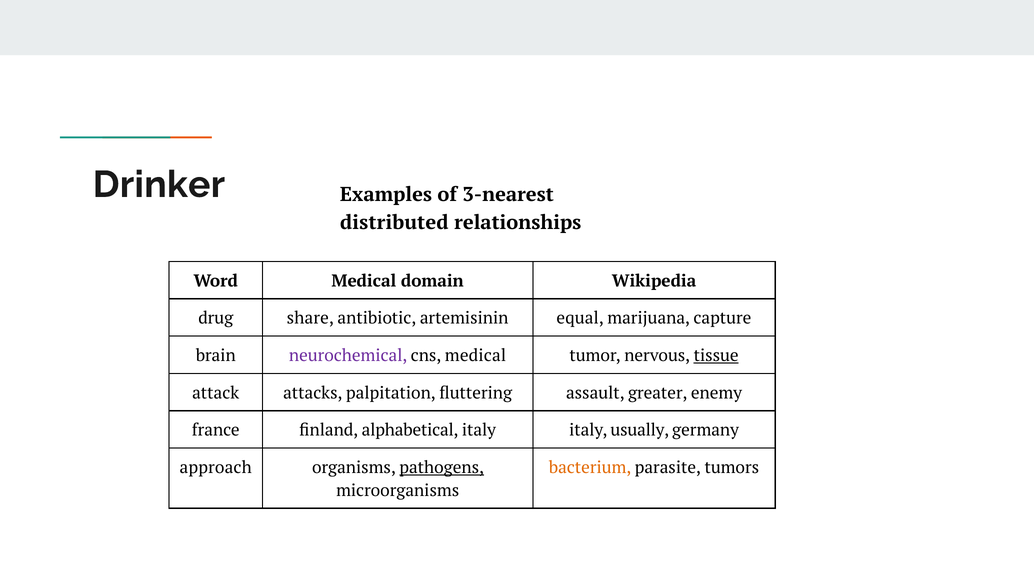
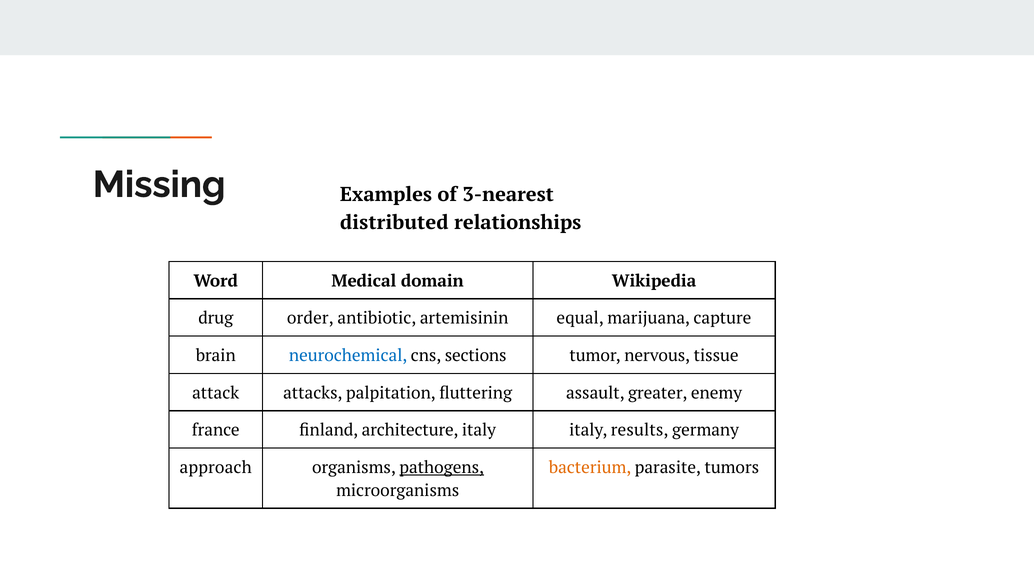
Drinker: Drinker -> Missing (159, 184)
share: share -> order (310, 318)
neurochemical colour: purple -> blue (348, 355)
cns medical: medical -> sections (476, 355)
tissue underline: present -> none (716, 355)
alphabetical: alphabetical -> architecture (410, 430)
usually: usually -> results (640, 430)
